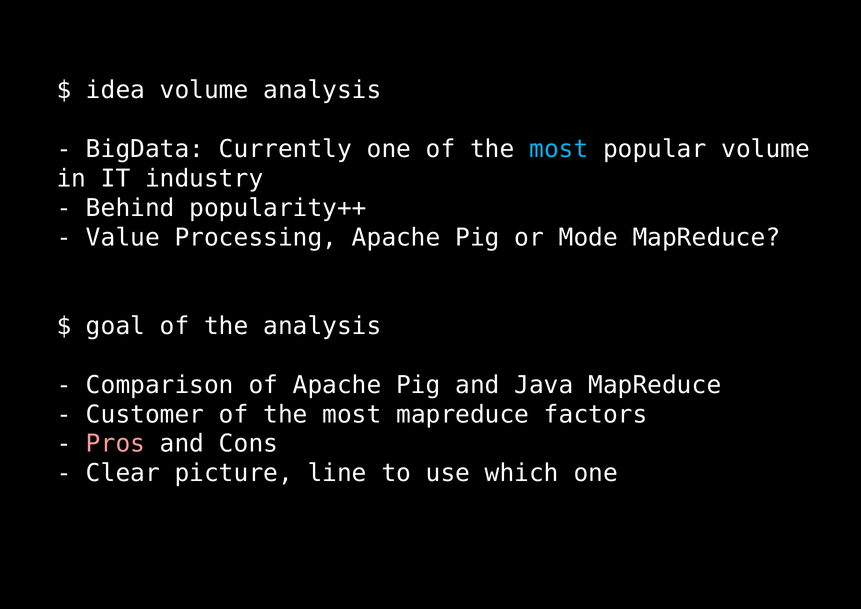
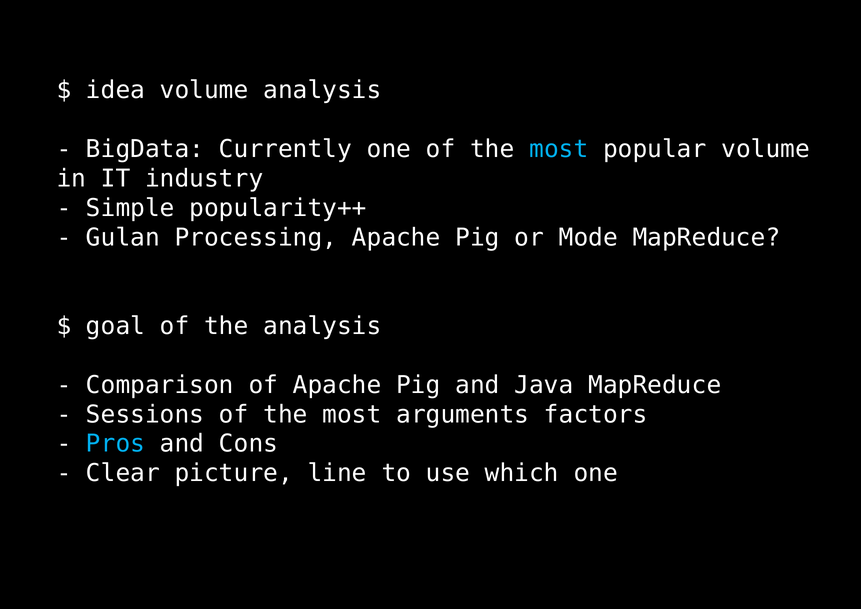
Behind: Behind -> Simple (130, 208)
Value: Value -> Gulan (123, 238)
Customer: Customer -> Sessions (145, 414)
most mapreduce: mapreduce -> arguments (463, 414)
Pros colour: pink -> light blue (116, 444)
